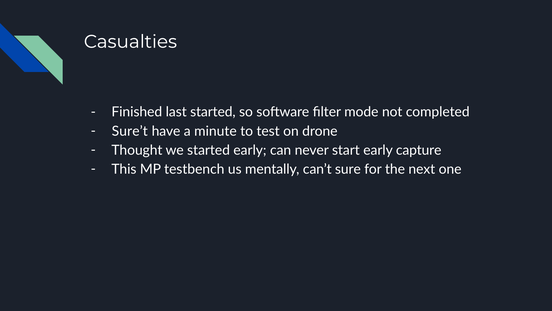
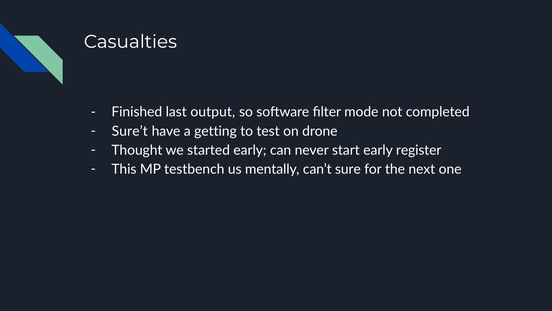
last started: started -> output (213, 112)
minute: minute -> getting (215, 131)
capture: capture -> register (419, 150)
